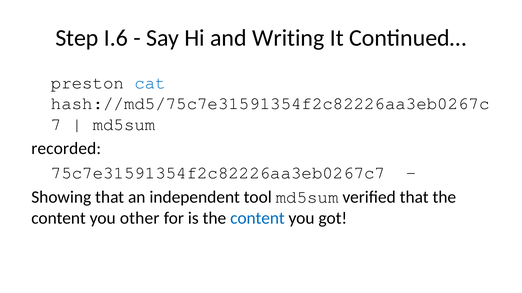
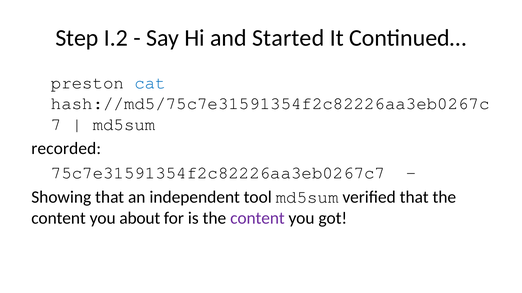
I.6: I.6 -> I.2 (116, 38)
Writing: Writing -> Started (288, 38)
other: other -> about (140, 218)
content colour: blue -> purple (257, 218)
